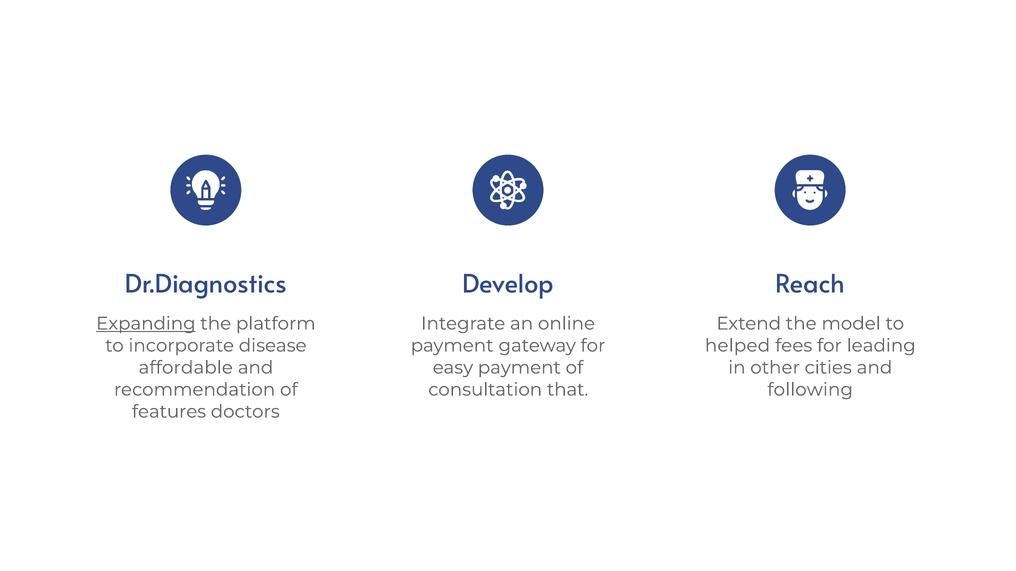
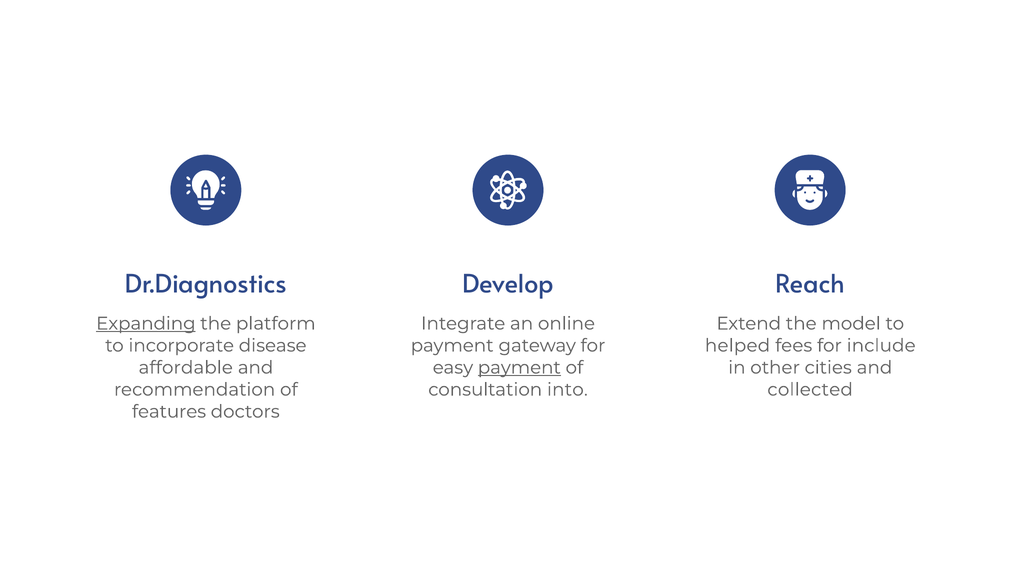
leading: leading -> include (881, 346)
payment underline: none -> present (519, 368)
that: that -> into (567, 390)
following: following -> collected (810, 390)
